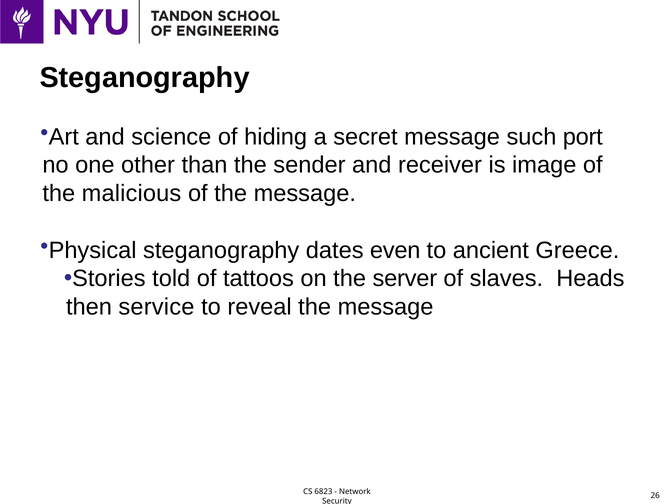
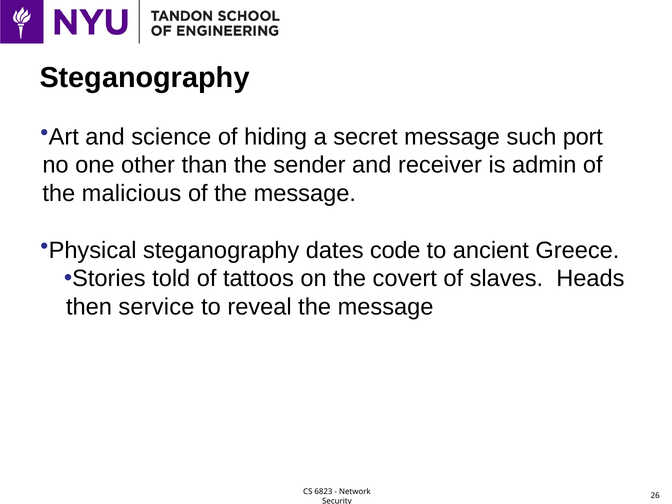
image: image -> admin (544, 165)
even: even -> code (395, 250)
server: server -> covert (405, 279)
